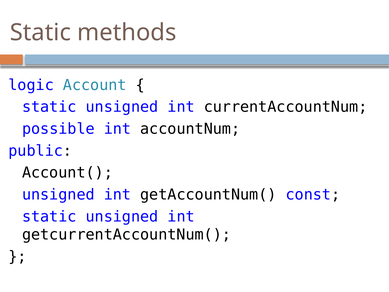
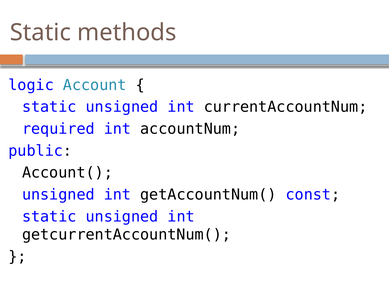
possible: possible -> required (58, 129)
